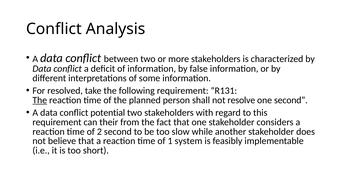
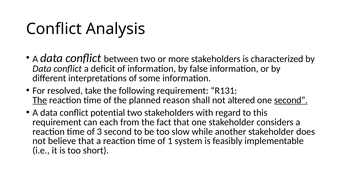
person: person -> reason (176, 100)
resolve: resolve -> altered (241, 100)
second underline: none -> present (291, 100)
their: their -> each (109, 122)
2: 2 -> 3 (99, 131)
